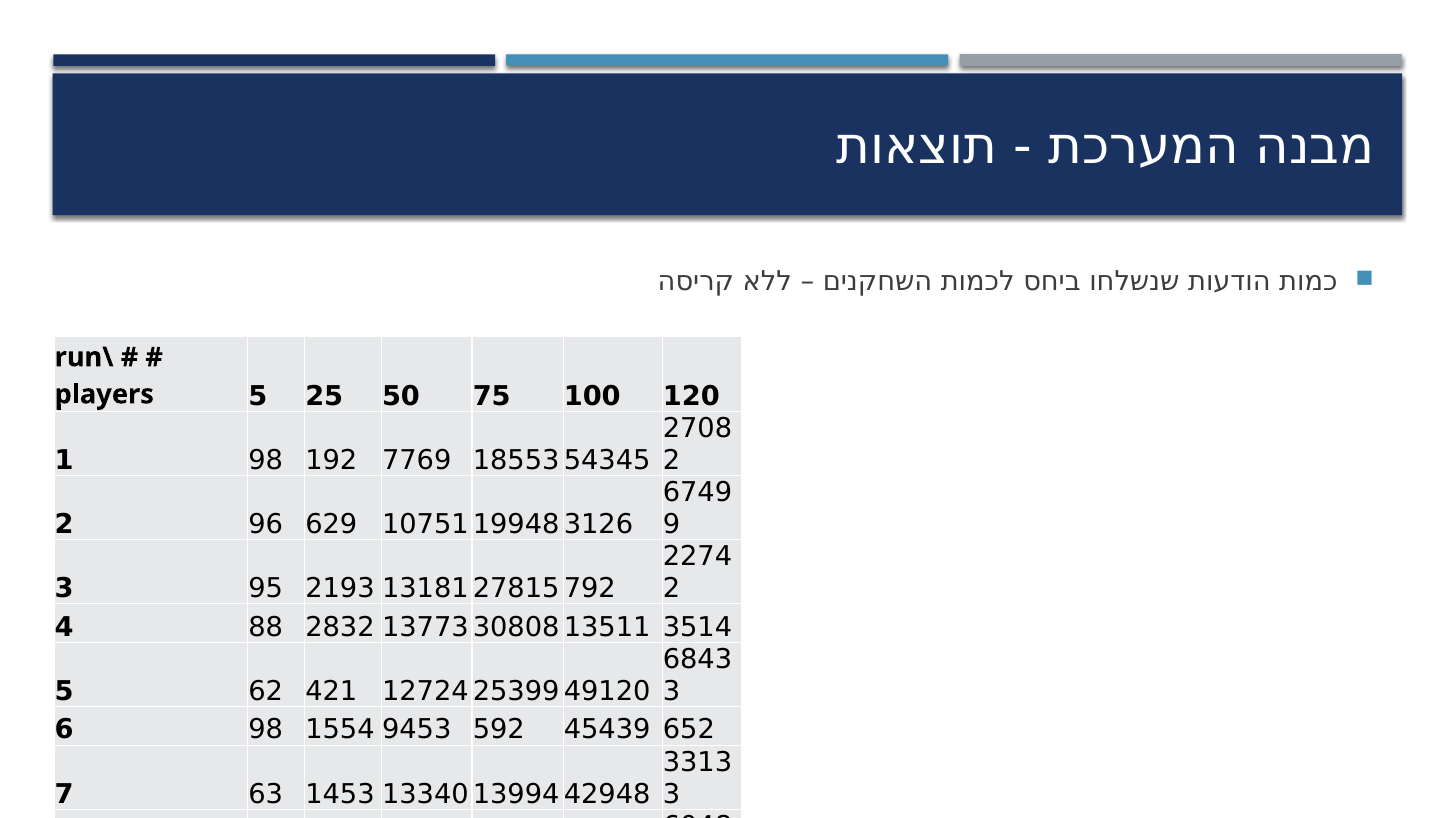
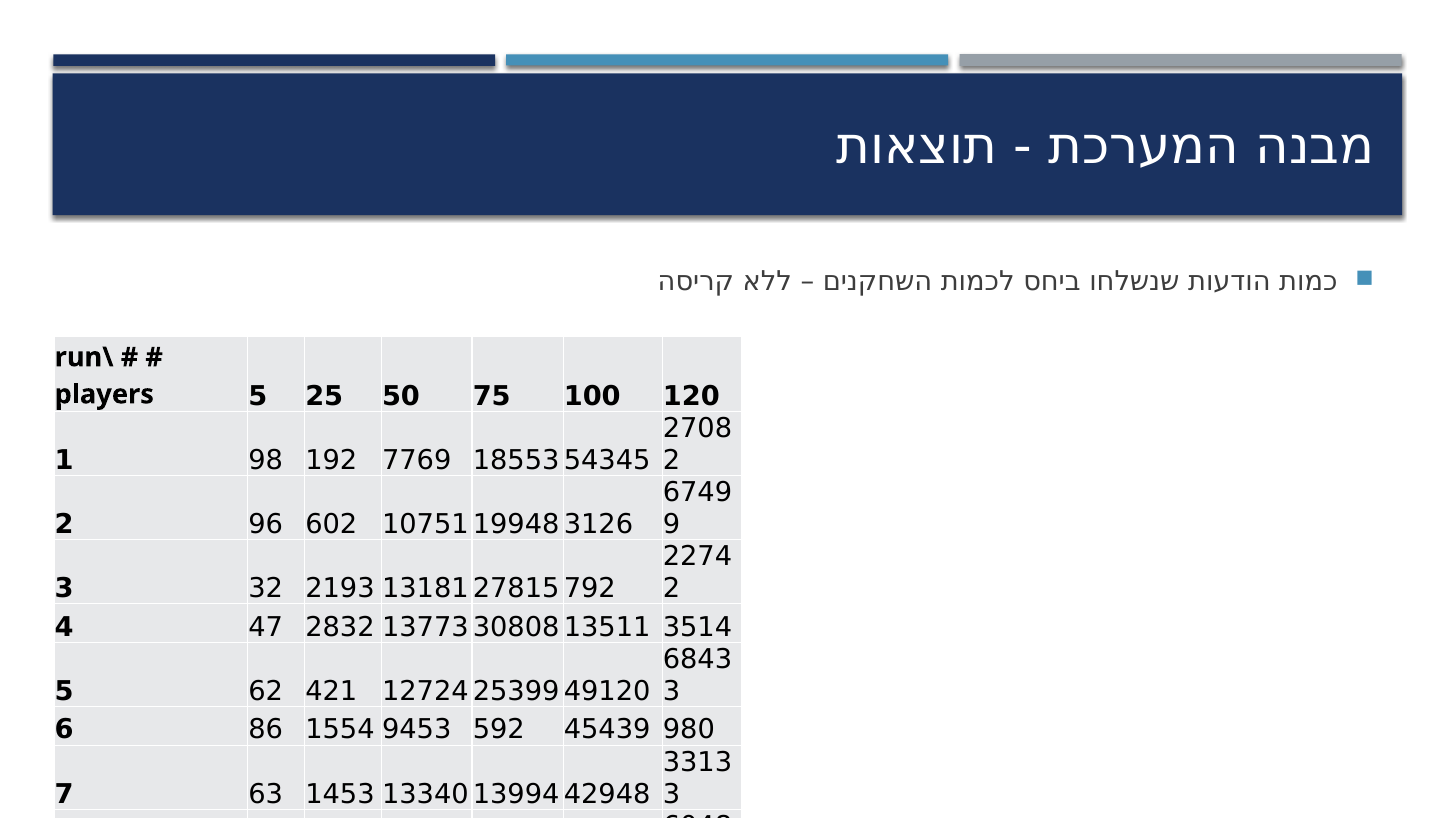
629: 629 -> 602 (331, 524)
95: 95 -> 32 (266, 589)
88: 88 -> 47 (266, 627)
6 98: 98 -> 86 (266, 730)
652: 652 -> 980 (689, 730)
